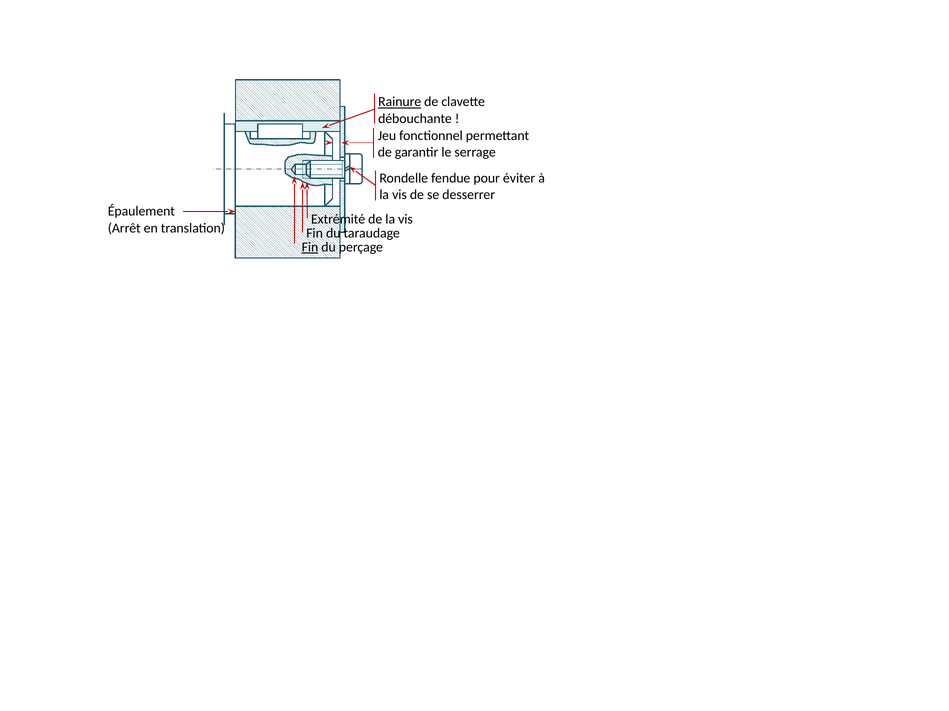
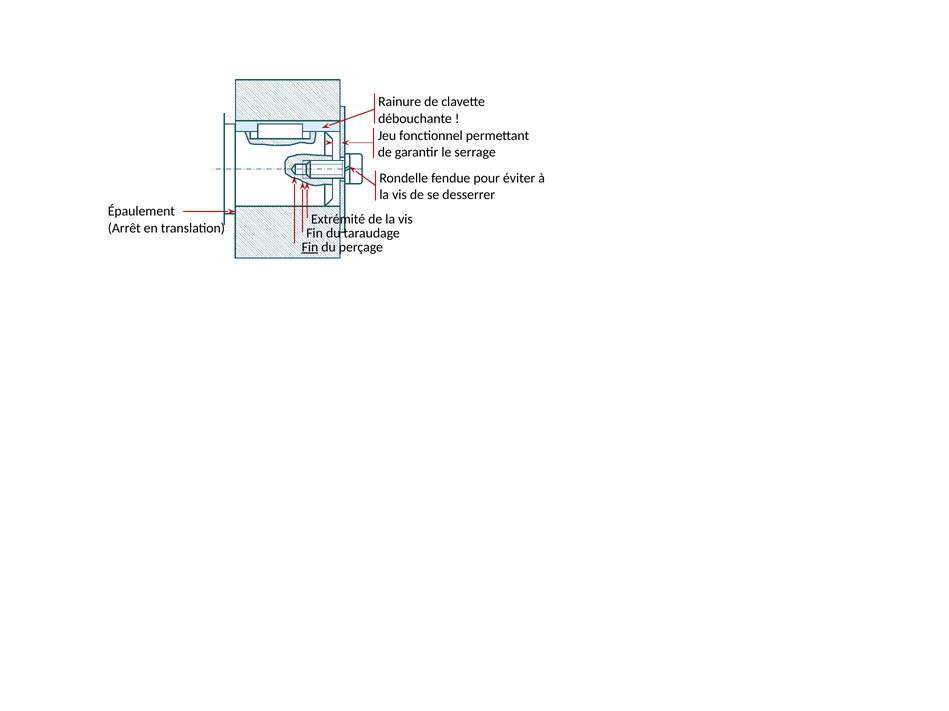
Rainure underline: present -> none (400, 102)
